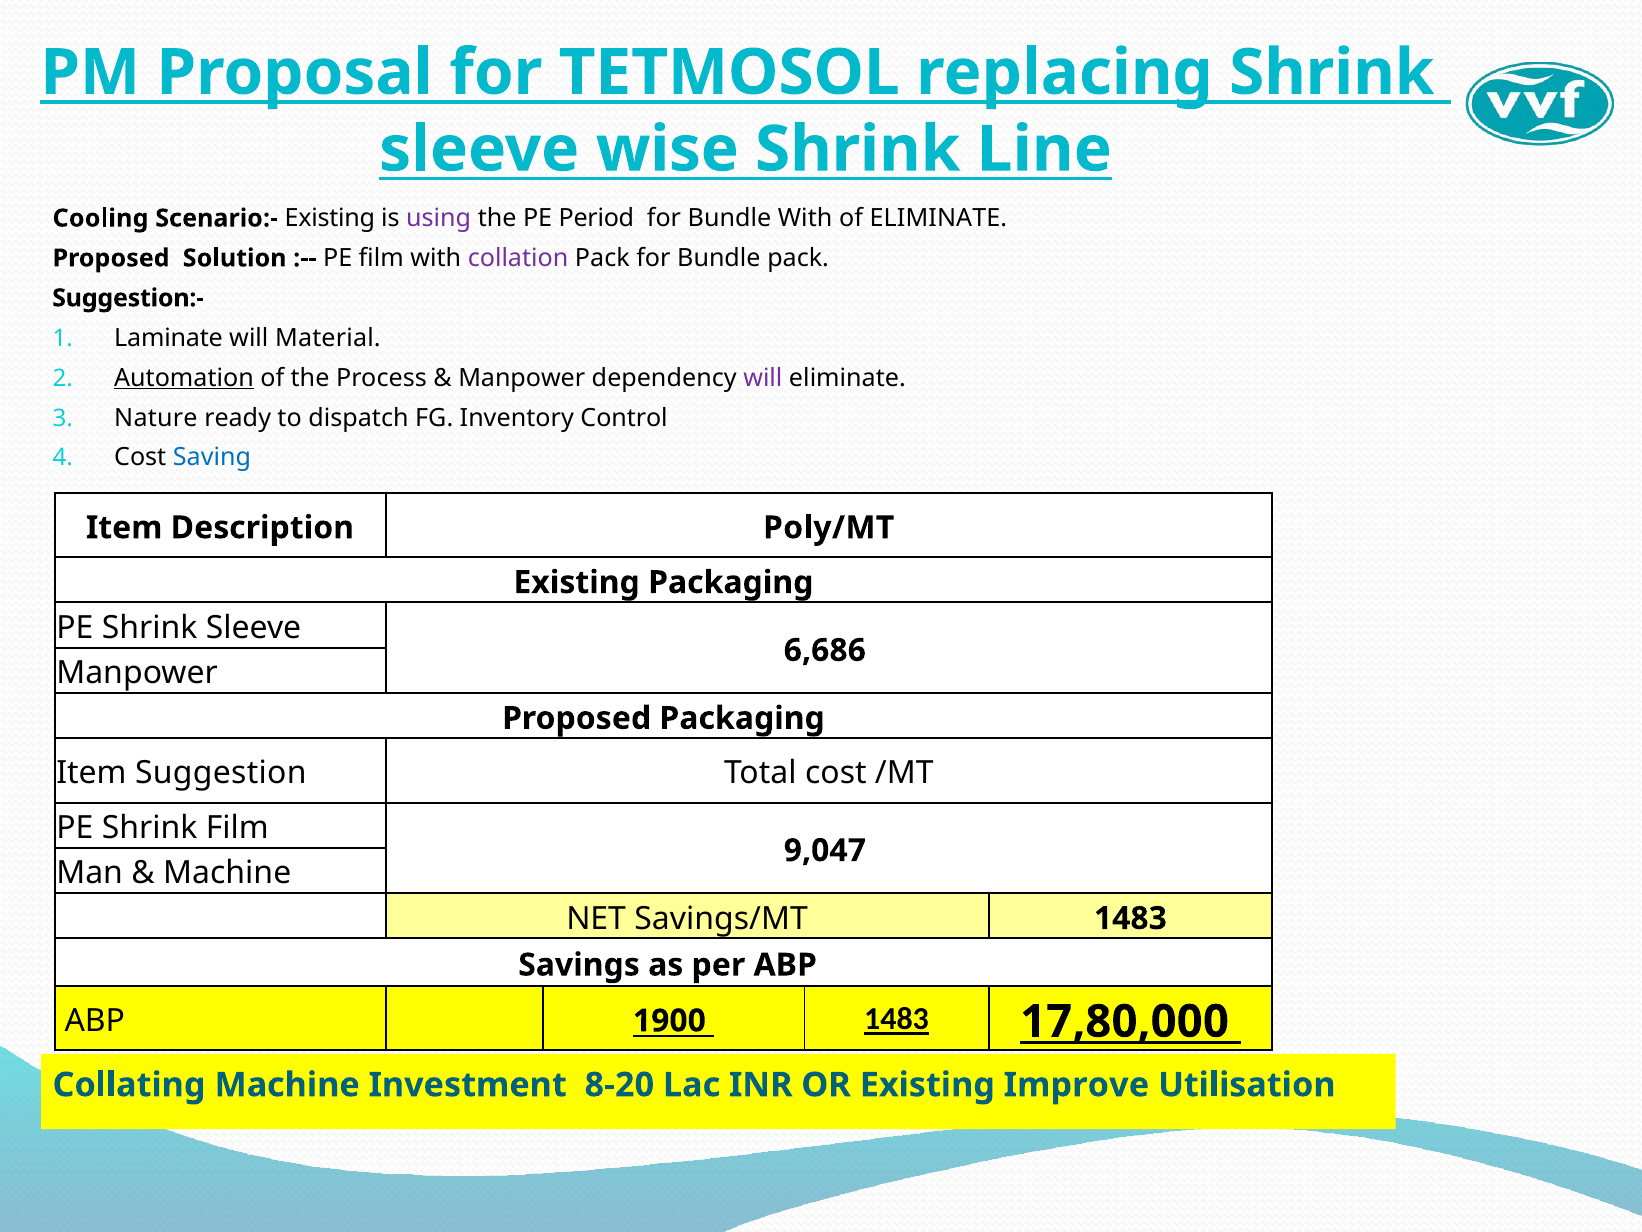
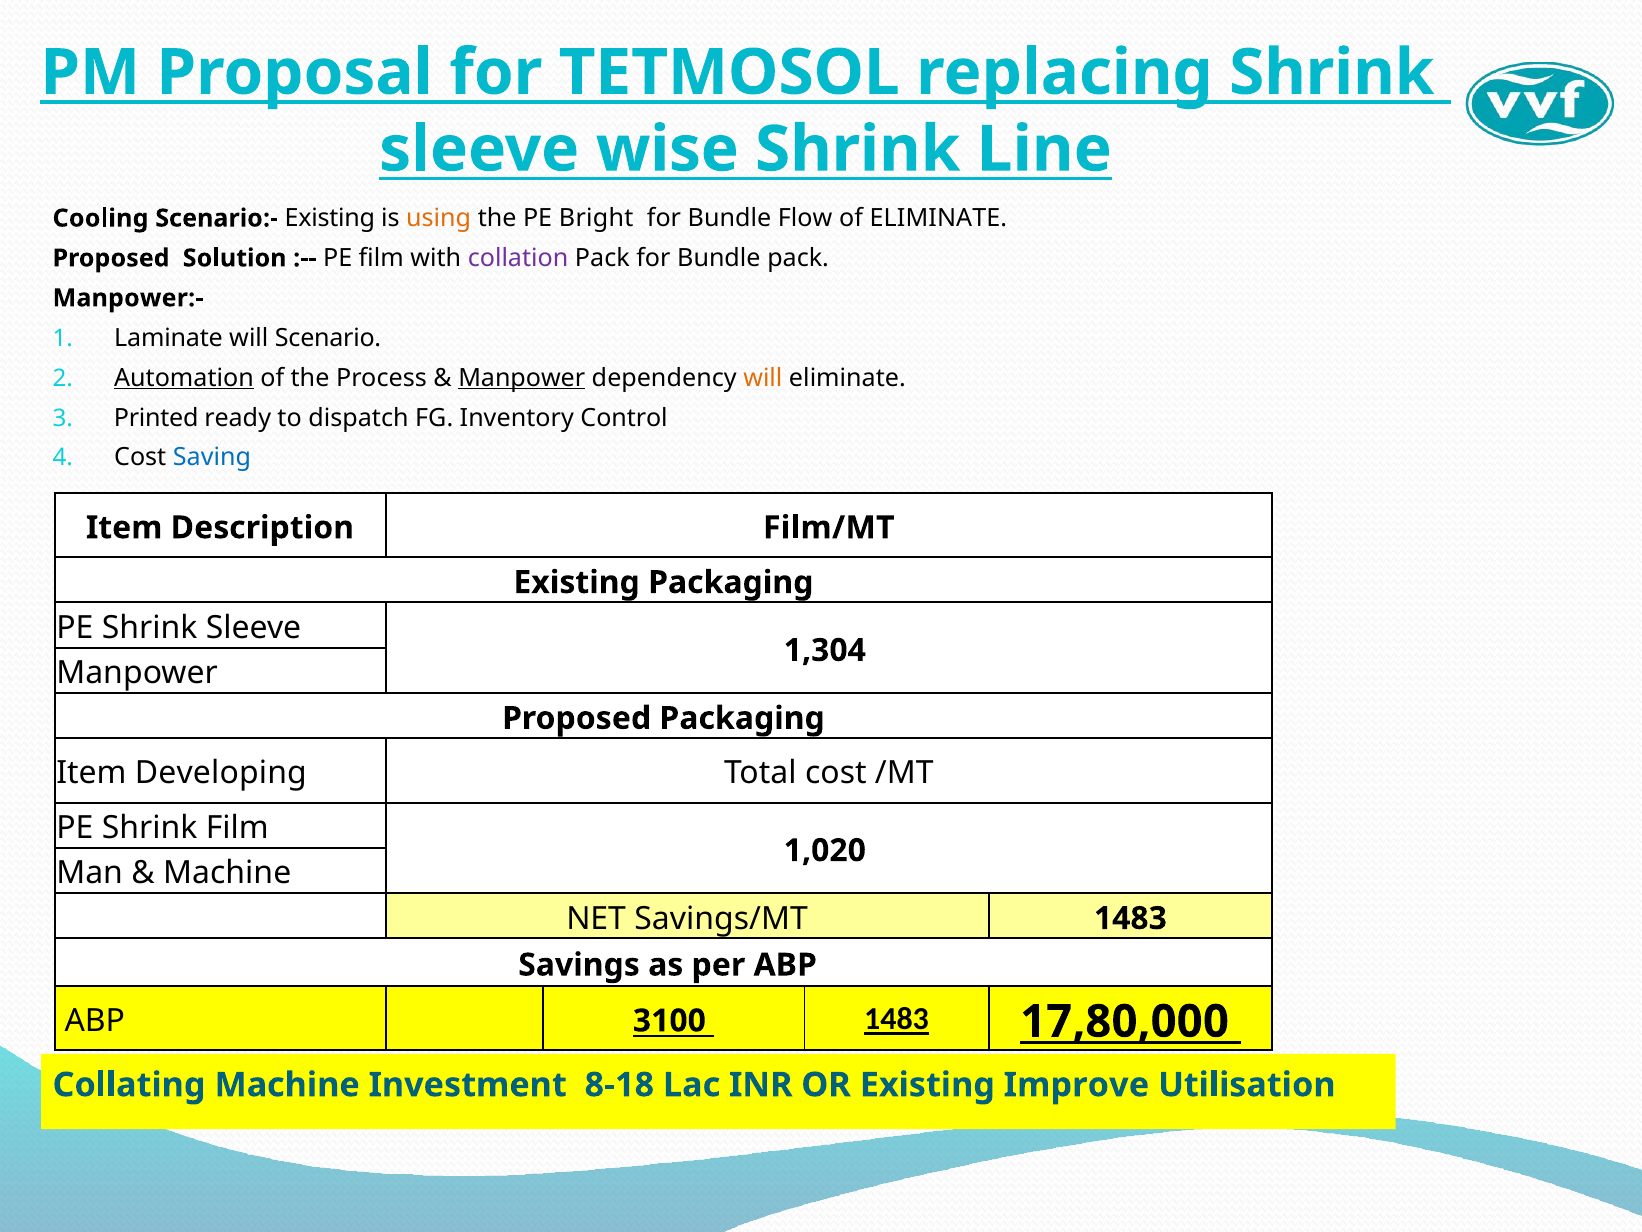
using colour: purple -> orange (439, 218)
Period: Period -> Bright (596, 218)
Bundle With: With -> Flow (805, 218)
Suggestion:-: Suggestion:- -> Manpower:- (128, 298)
Material: Material -> Scenario (328, 338)
Manpower underline: none -> present (522, 378)
will colour: purple -> orange (763, 378)
Nature: Nature -> Printed (156, 418)
Poly/MT: Poly/MT -> Film/MT (829, 528)
6,686: 6,686 -> 1,304 (825, 650)
Suggestion: Suggestion -> Developing (221, 773)
9,047: 9,047 -> 1,020 (825, 850)
1900: 1900 -> 3100 (669, 1020)
8-20: 8-20 -> 8-18 (619, 1085)
